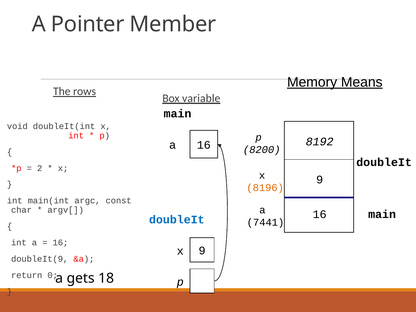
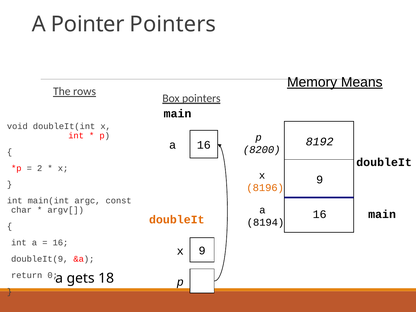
Pointer Member: Member -> Pointers (173, 24)
Box variable: variable -> pointers (201, 98)
doubleIt colour: blue -> orange (177, 220)
7441: 7441 -> 8194 (266, 223)
